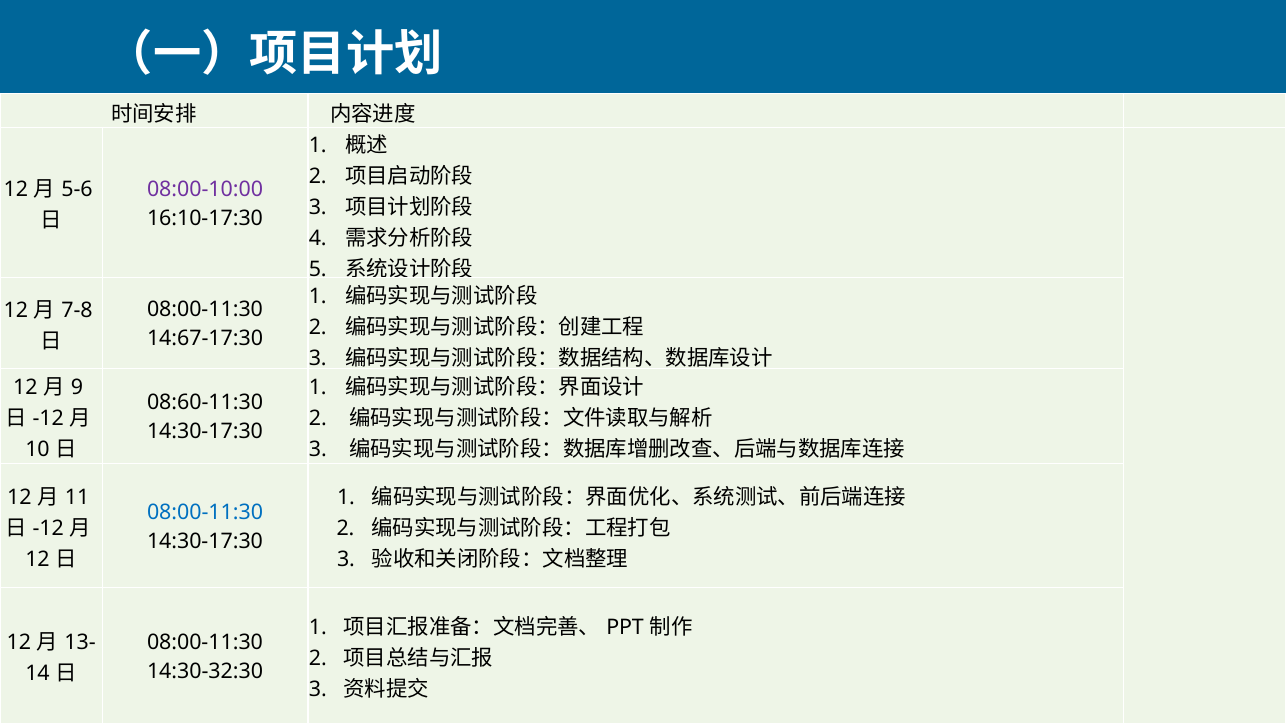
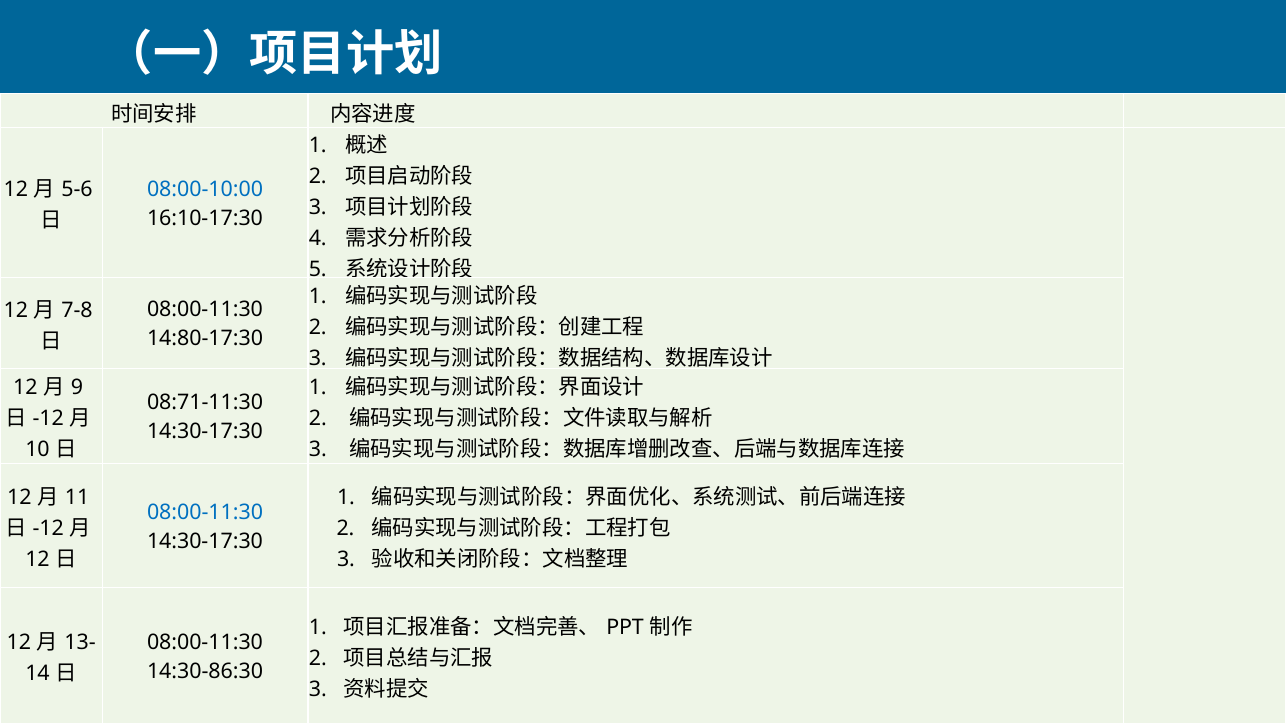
08:00-10:00 colour: purple -> blue (205, 189)
14:67-17:30: 14:67-17:30 -> 14:80-17:30 (205, 339)
08:60-11:30: 08:60-11:30 -> 08:71-11:30 (205, 402)
14:30-32:30: 14:30-32:30 -> 14:30-86:30 (205, 671)
